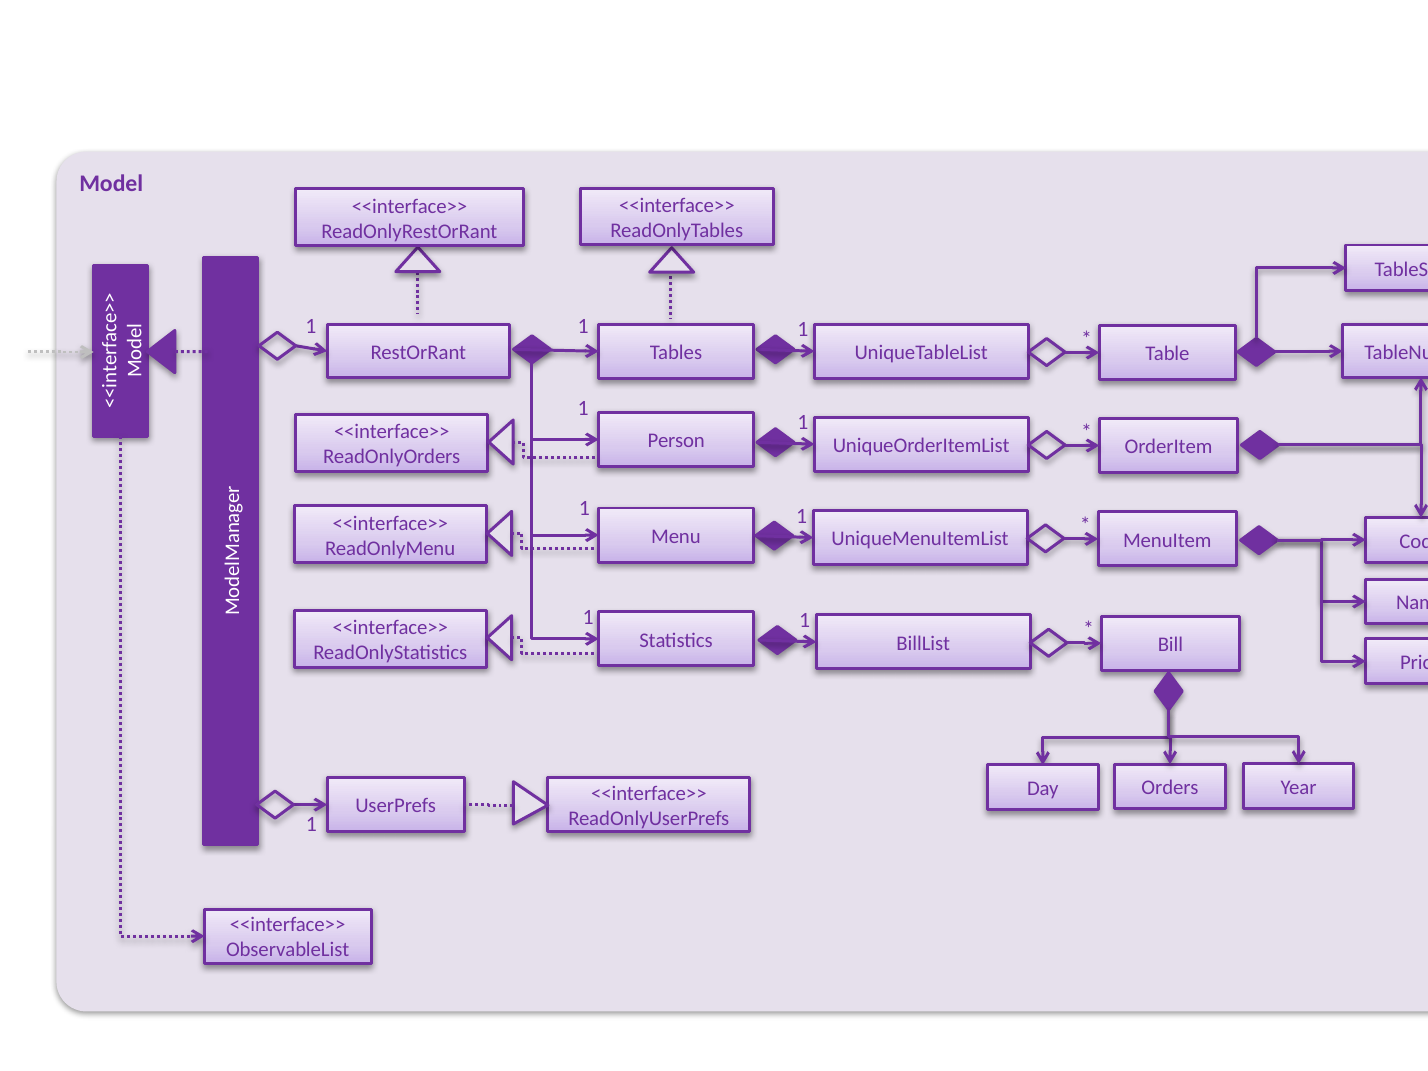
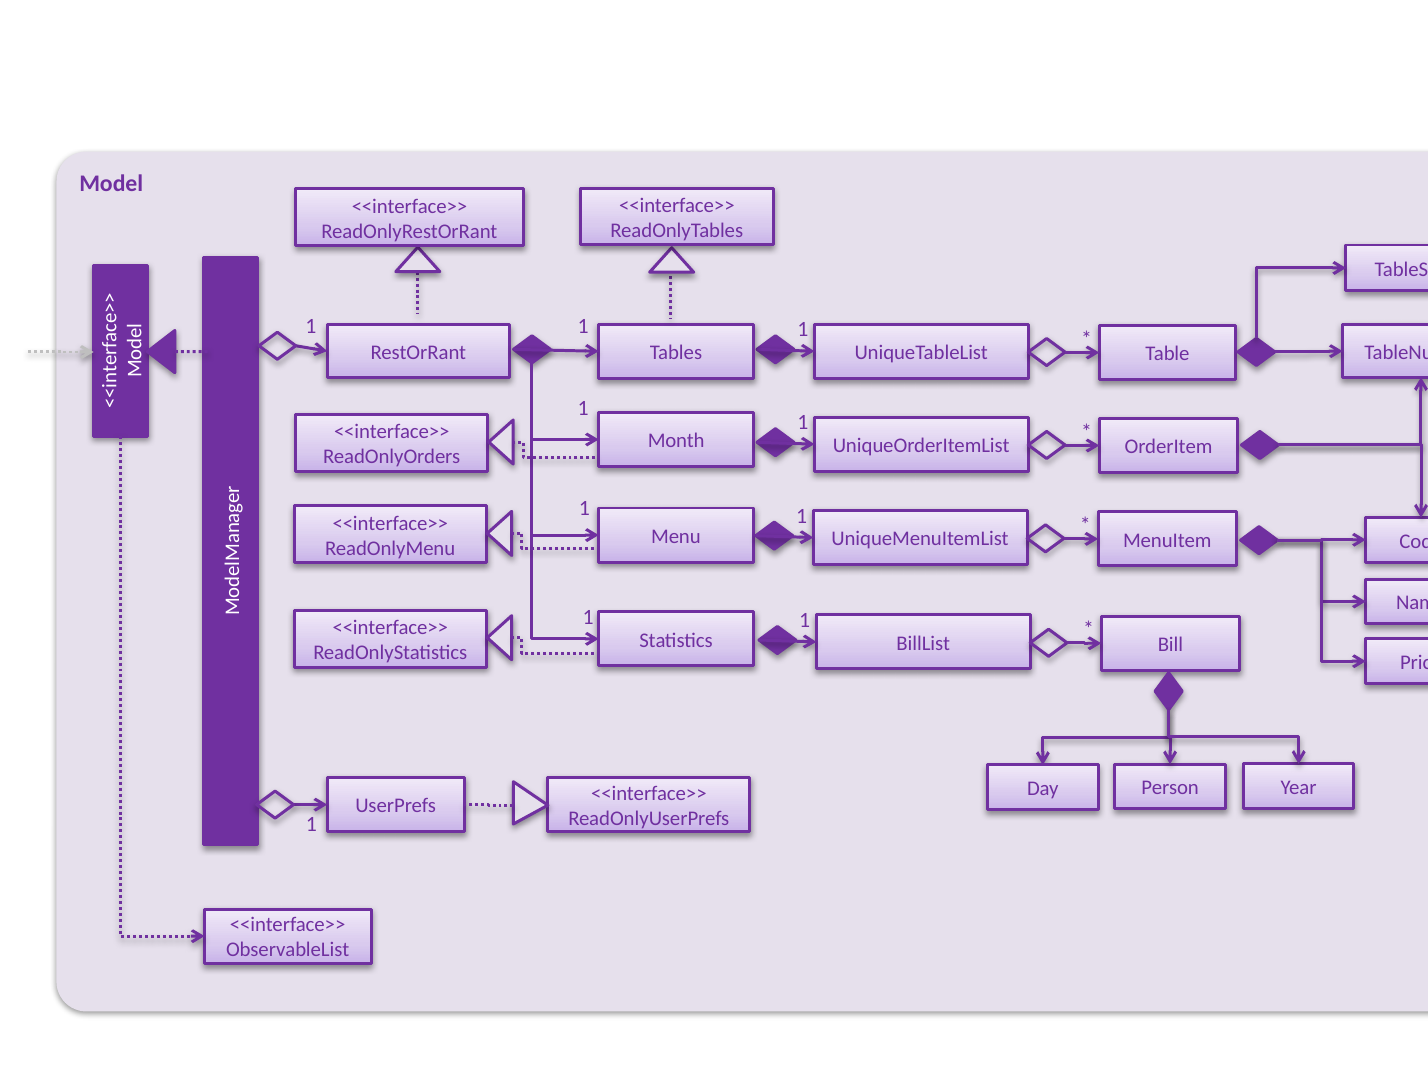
Person: Person -> Month (676, 441)
Orders: Orders -> Person (1170, 788)
